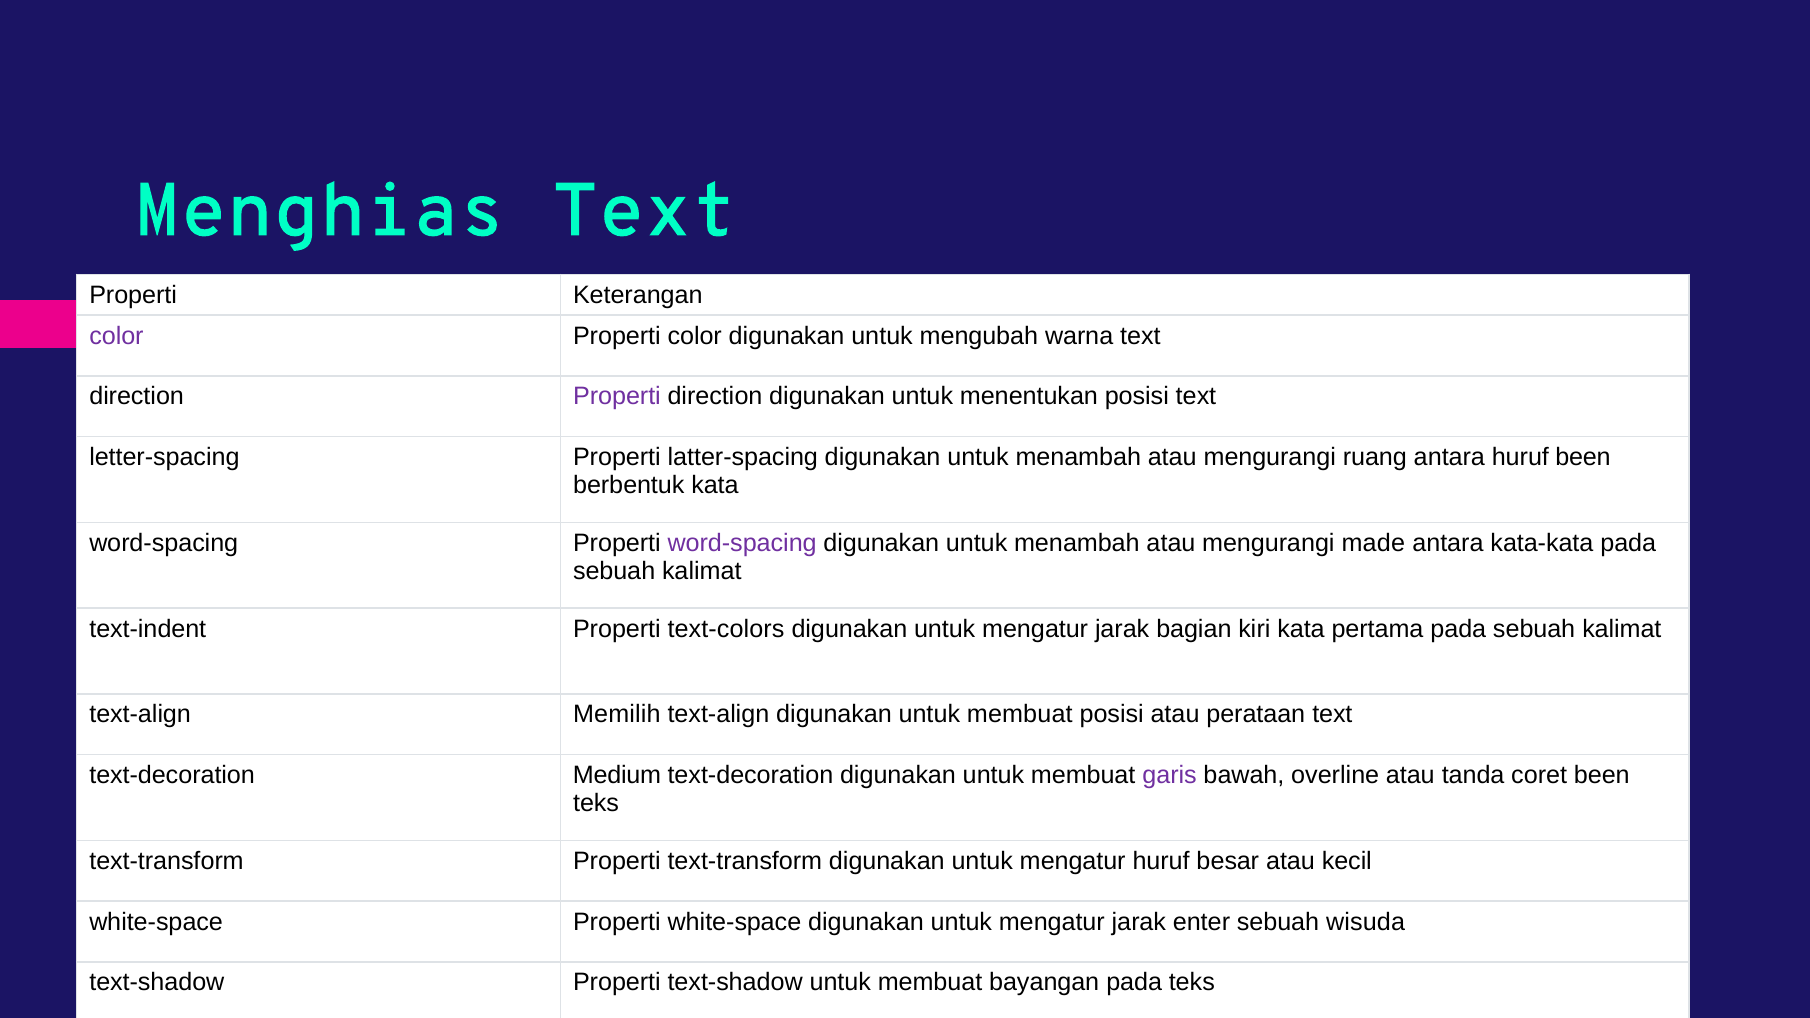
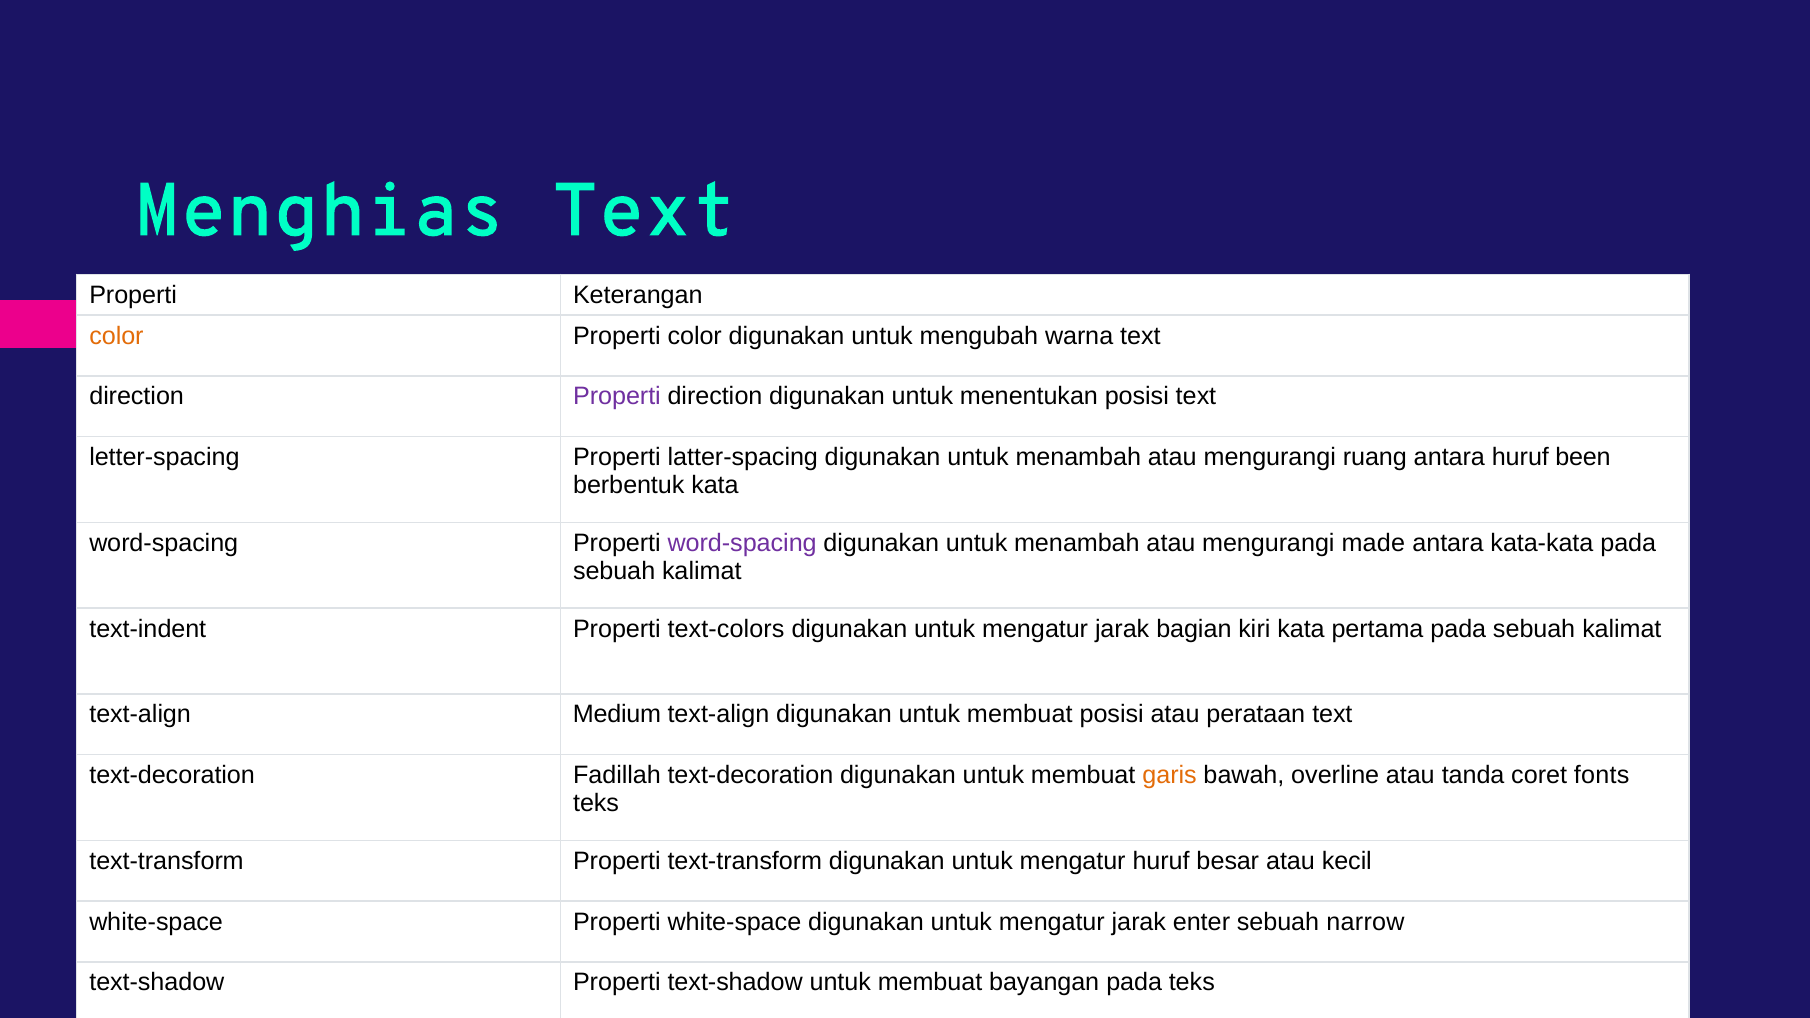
color colour: purple -> orange (116, 336)
Memilih: Memilih -> Medium (617, 715)
Medium: Medium -> Fadillah (617, 775)
garis colour: purple -> orange (1170, 775)
coret been: been -> fonts (1602, 775)
wisuda: wisuda -> narrow (1366, 922)
